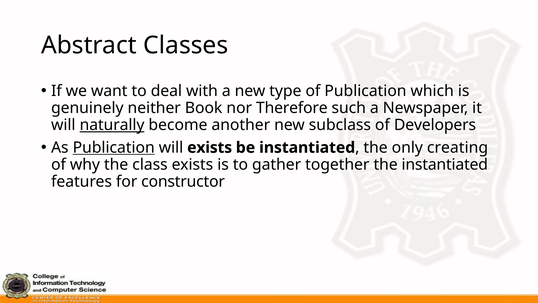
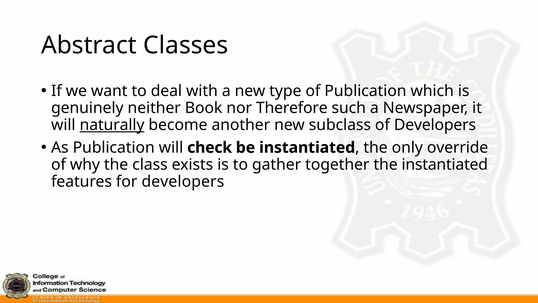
Publication underline: present -> none (114, 147)
will exists: exists -> check (210, 147)
creating: creating -> override (458, 147)
for constructor: constructor -> developers (183, 181)
